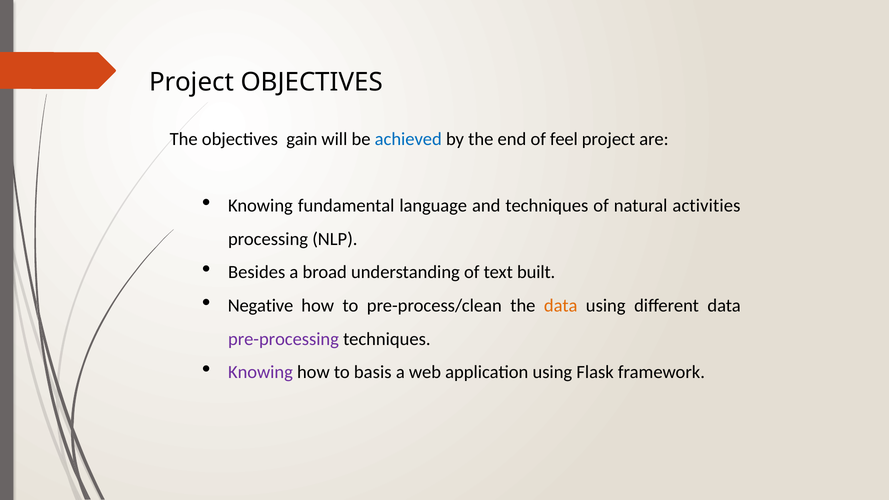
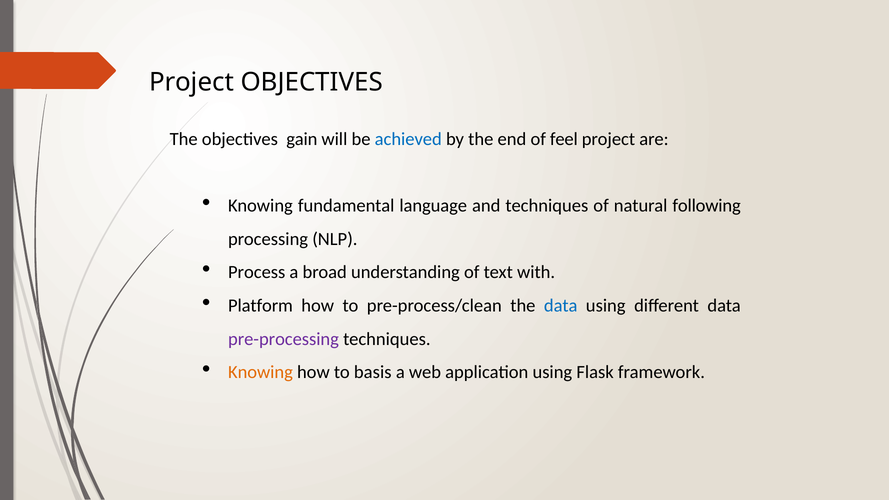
activities: activities -> following (707, 206)
Besides: Besides -> Process (257, 272)
built: built -> with (536, 272)
Negative: Negative -> Platform (260, 306)
data colour: orange -> blue (561, 306)
Knowing colour: purple -> orange (260, 372)
